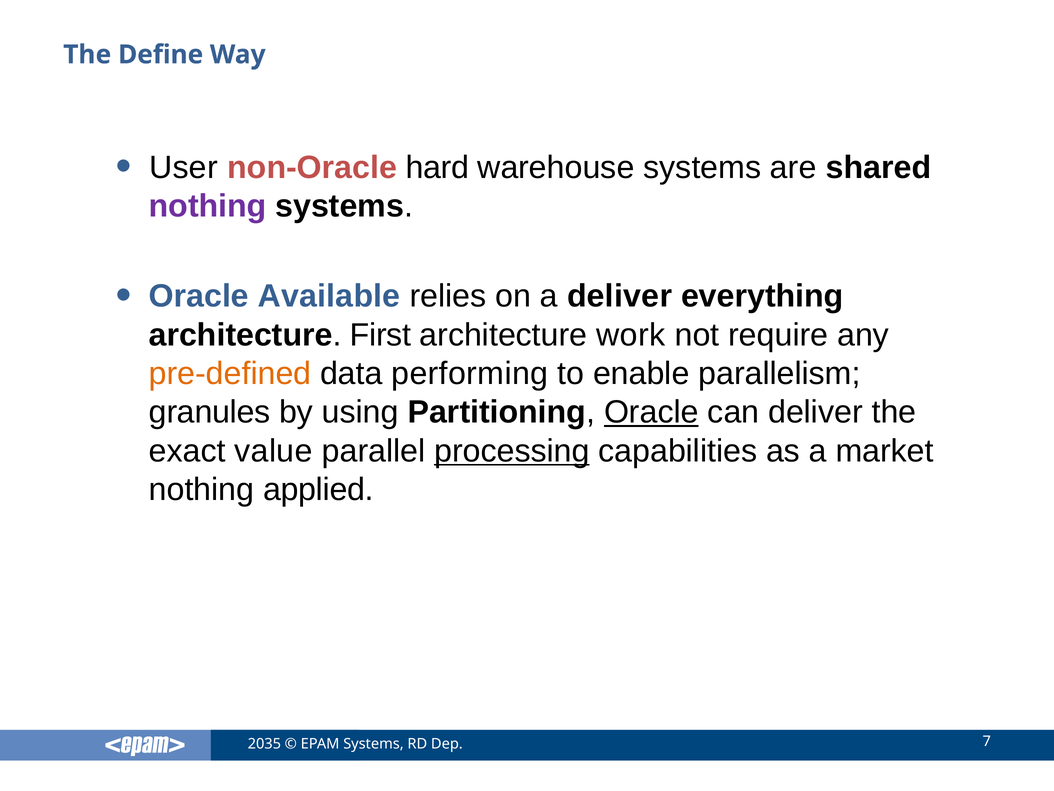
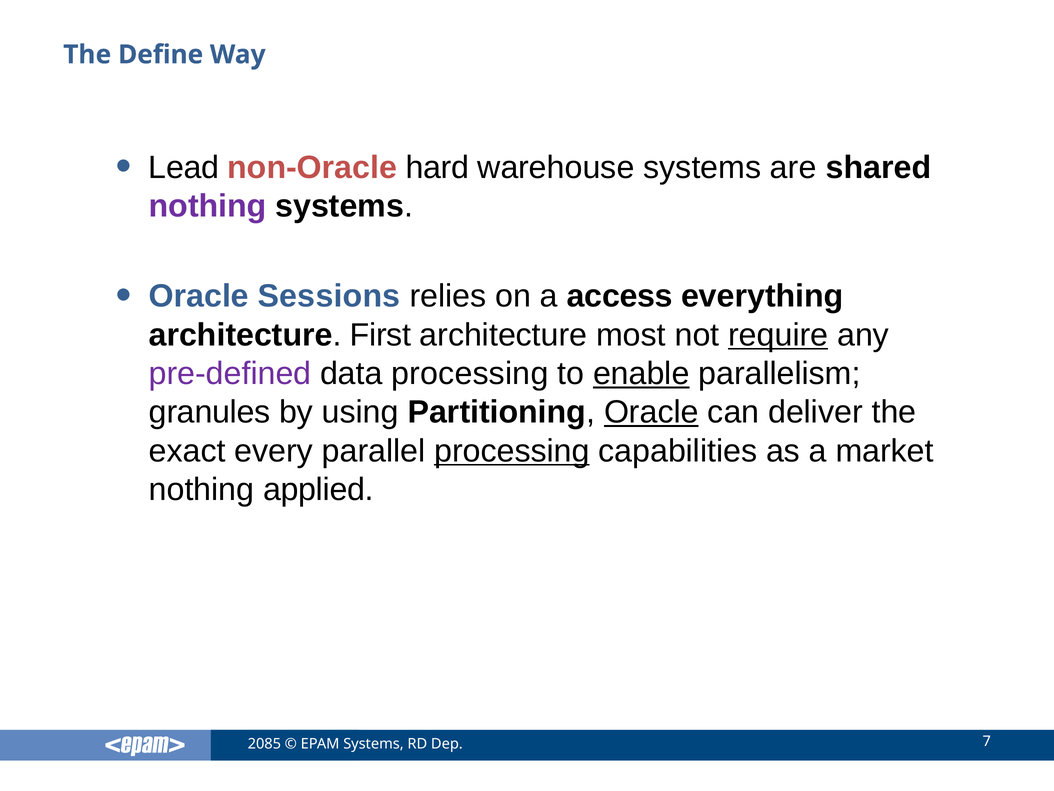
User: User -> Lead (184, 167)
Available: Available -> Sessions (329, 296)
a deliver: deliver -> access (620, 296)
work: work -> most (631, 335)
require underline: none -> present (778, 335)
pre-defined colour: orange -> purple (230, 373)
data performing: performing -> processing (470, 373)
enable underline: none -> present (641, 373)
value: value -> every (274, 451)
2035: 2035 -> 2085 (264, 743)
